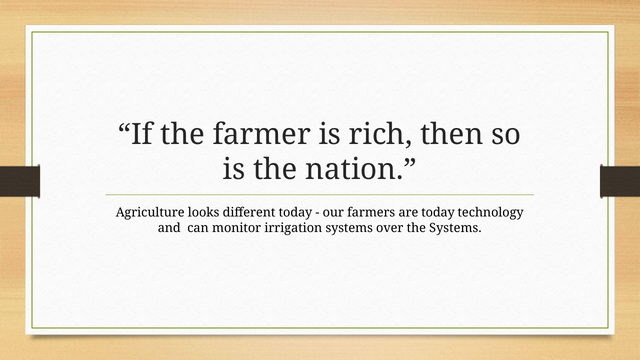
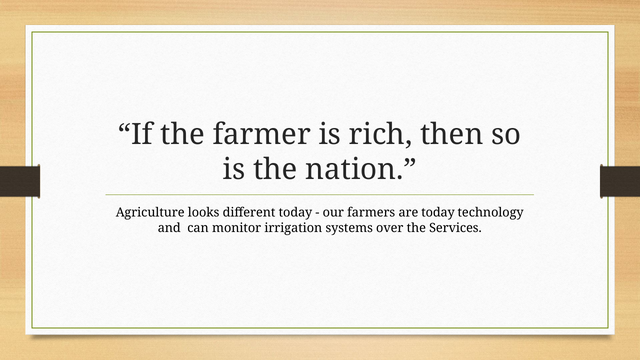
the Systems: Systems -> Services (455, 228)
